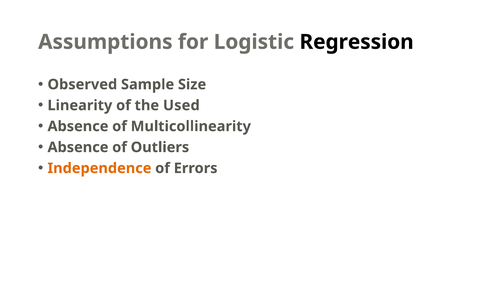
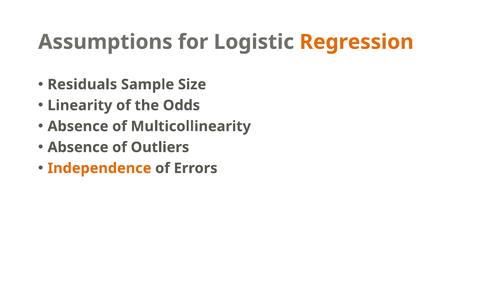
Regression colour: black -> orange (357, 42)
Observed: Observed -> Residuals (82, 85)
Used: Used -> Odds (181, 106)
